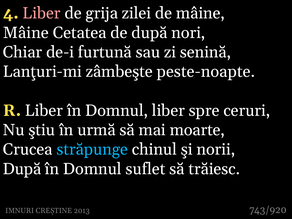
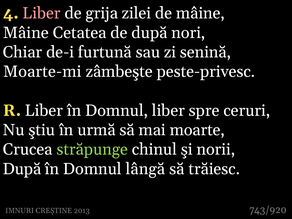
Lanţuri-mi: Lanţuri-mi -> Moarte-mi (42, 72)
peste-noapte: peste-noapte -> peste-privesc (206, 72)
străpunge colour: light blue -> light green (92, 149)
suflet: suflet -> lângă (145, 169)
